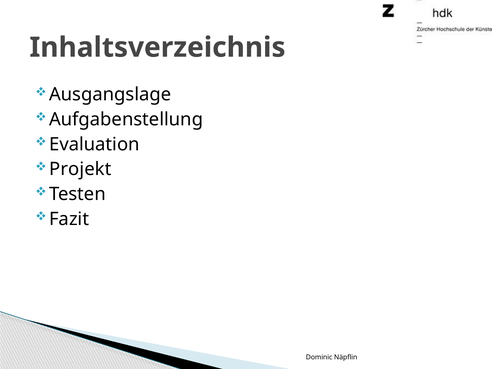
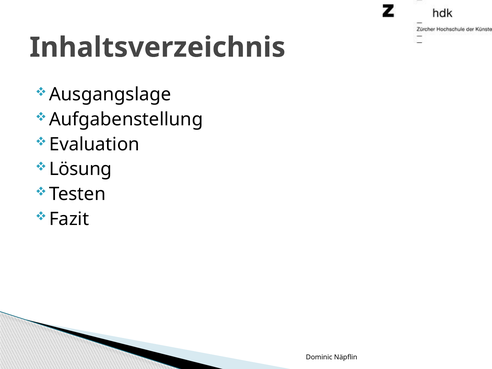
Projekt: Projekt -> Lösung (81, 169)
